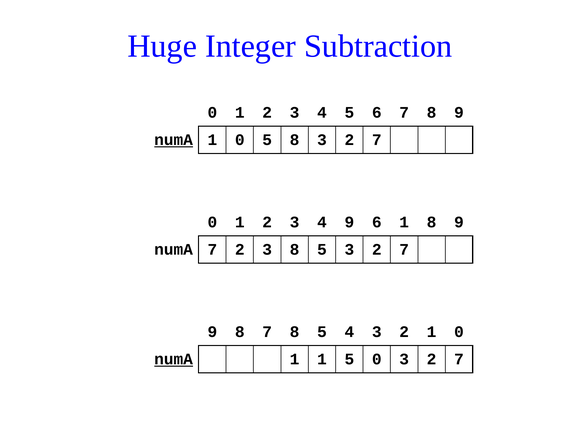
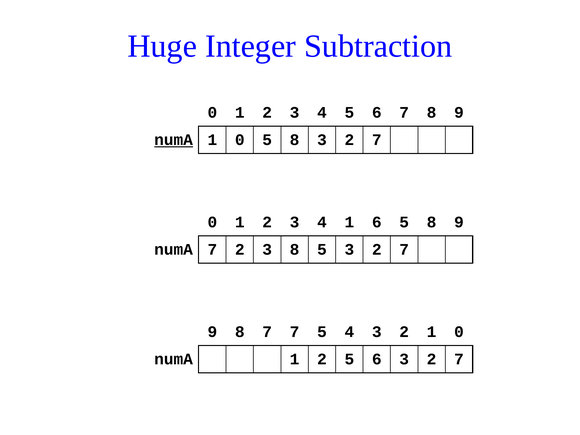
4 9: 9 -> 1 (349, 222)
6 1: 1 -> 5 (404, 222)
8 7 8: 8 -> 7 (295, 332)
numA underline: present -> none (174, 359)
1: 1 -> 2 (322, 359)
0: 0 -> 6 (377, 359)
